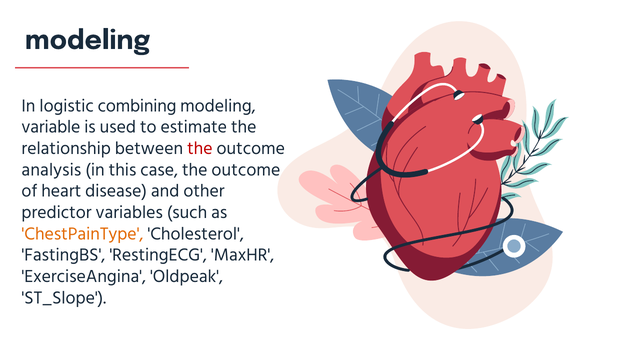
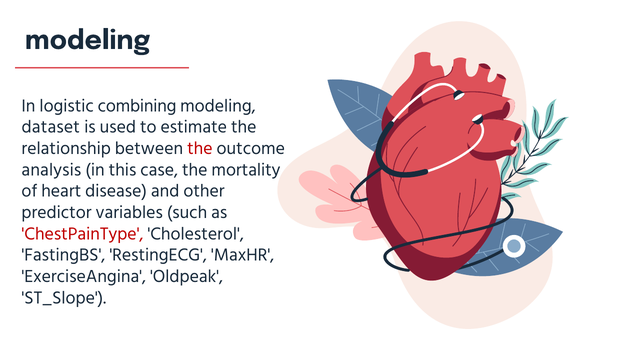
variable: variable -> dataset (51, 127)
case the outcome: outcome -> mortality (246, 169)
ChestPainType colour: orange -> red (82, 233)
